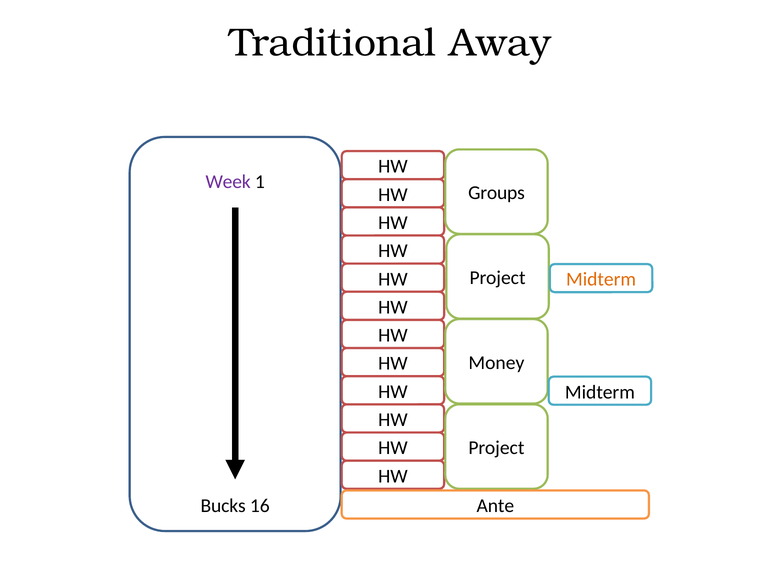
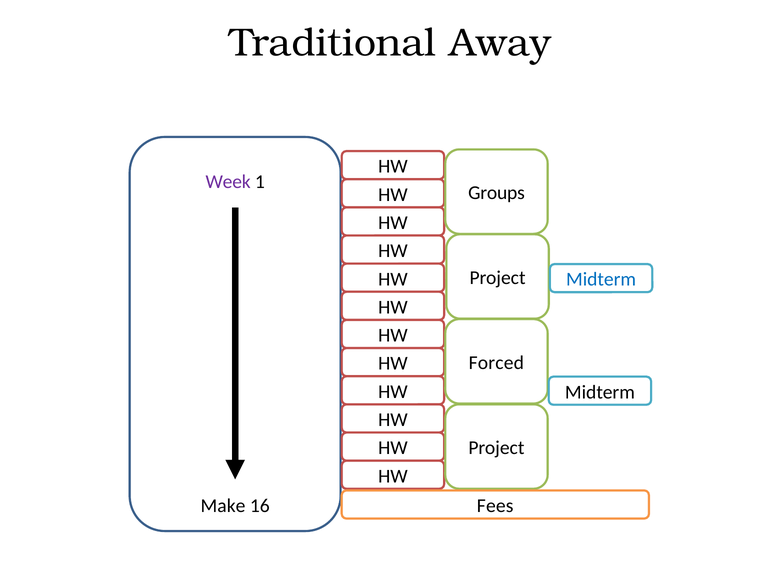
Midterm colour: orange -> blue (601, 279)
Money: Money -> Forced (496, 362)
Bucks: Bucks -> Make (223, 505)
Ante: Ante -> Fees (495, 505)
